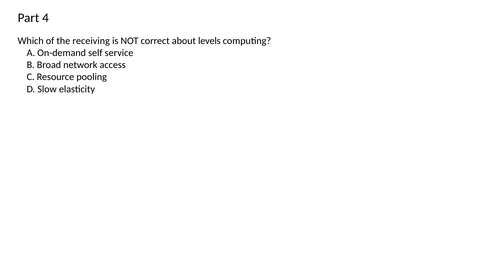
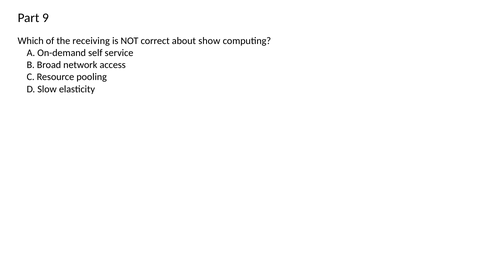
4: 4 -> 9 (46, 18)
levels: levels -> show (209, 41)
